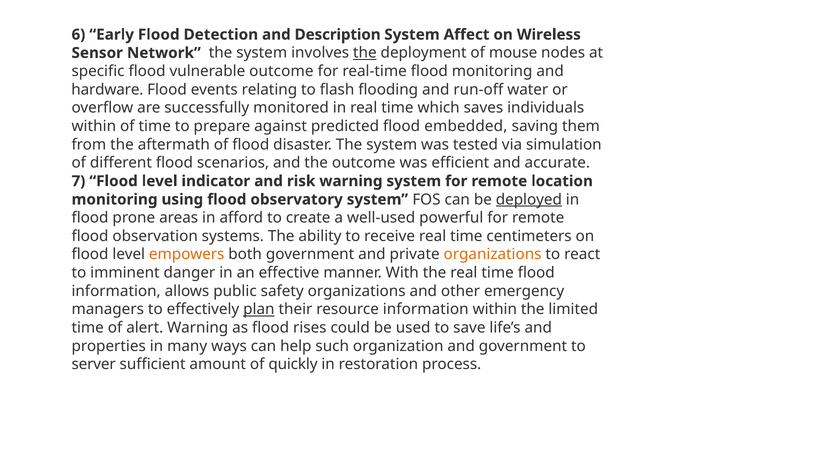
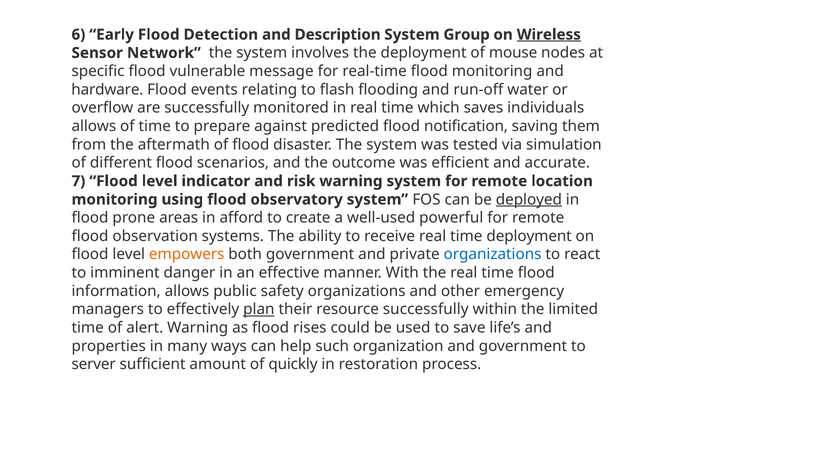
Affect: Affect -> Group (467, 35)
Wireless underline: none -> present (549, 35)
the underline: present -> none (365, 53)
vulnerable outcome: outcome -> message (281, 71)
within: within -> allows (94, 126)
embedded: embedded -> notification (466, 126)
time centimeters: centimeters -> deployment (529, 236)
organizations colour: orange -> blue (493, 255)
resource information: information -> successfully (426, 310)
